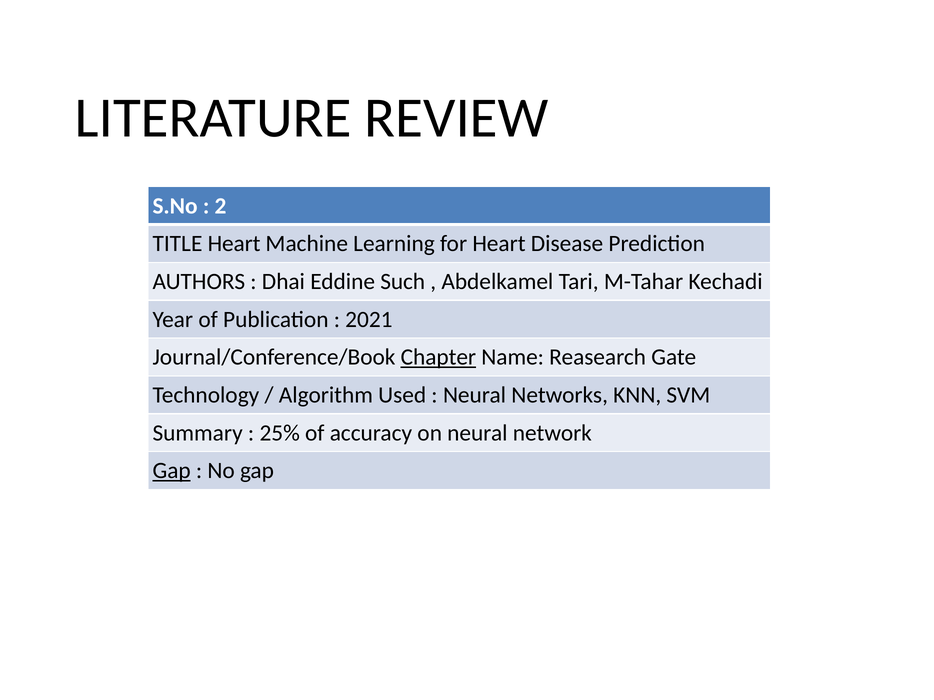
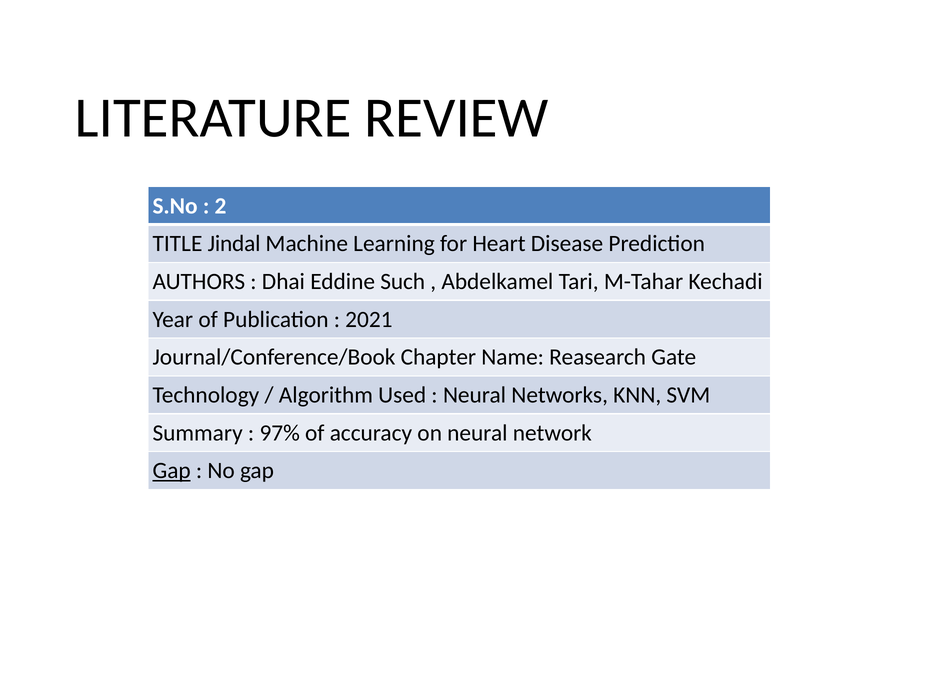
TITLE Heart: Heart -> Jindal (234, 244)
Chapter underline: present -> none (438, 358)
25%: 25% -> 97% (280, 433)
